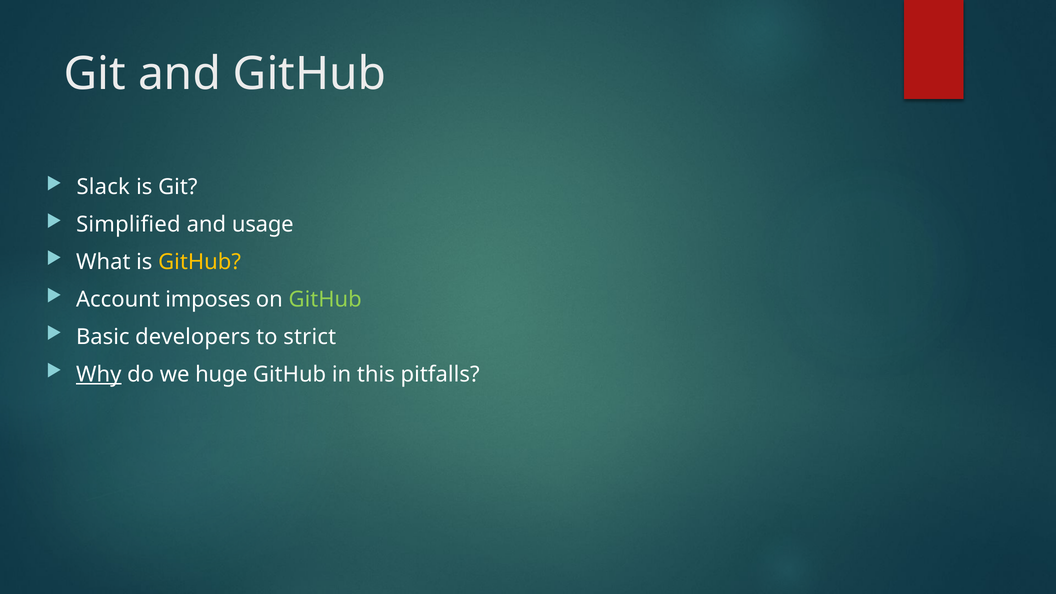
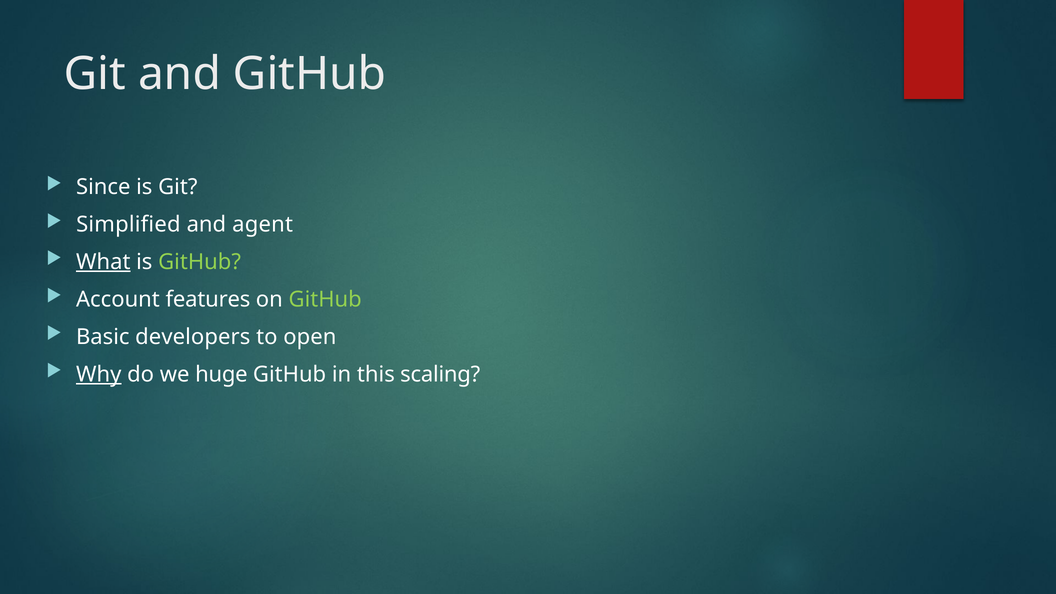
Slack: Slack -> Since (103, 187)
usage: usage -> agent (263, 224)
What underline: none -> present (103, 262)
GitHub colour: yellow -> light green (200, 262)
imposes: imposes -> features (208, 299)
strict: strict -> open (310, 337)
pitfalls: pitfalls -> scaling (440, 374)
